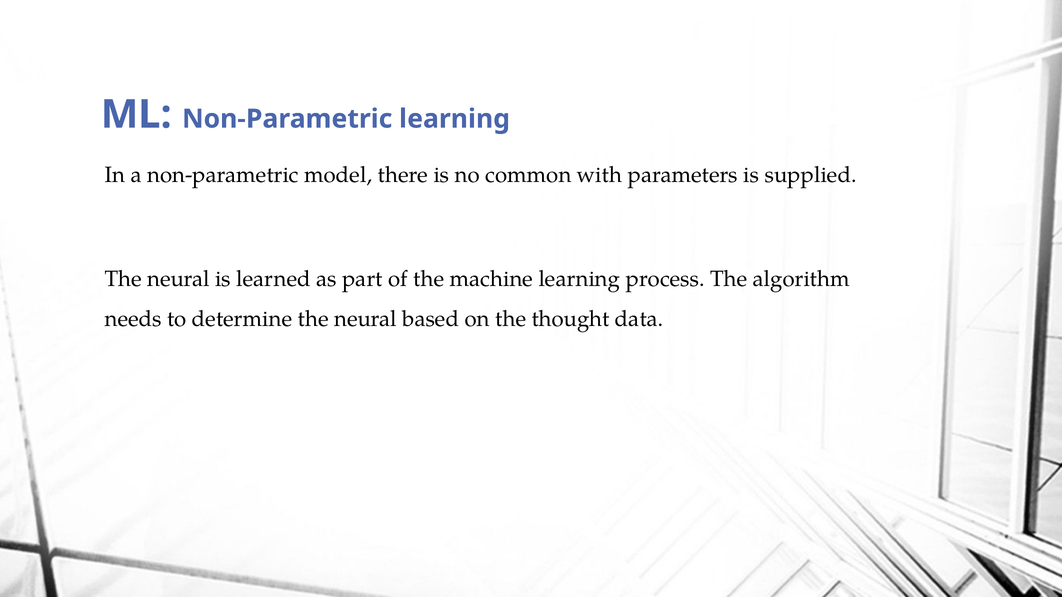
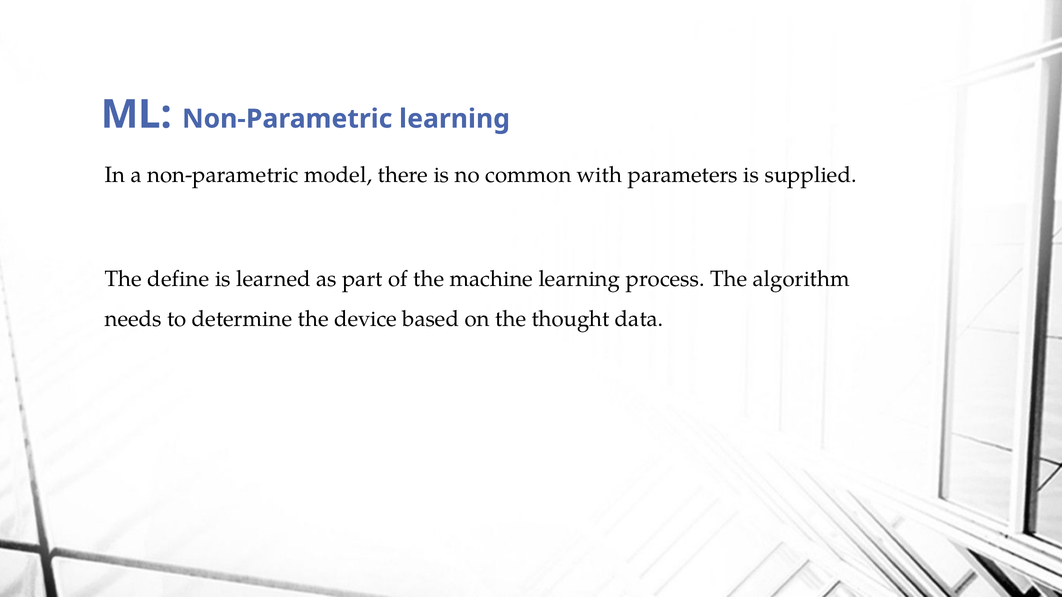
neural: neural -> define (178, 279)
determine the neural: neural -> device (366, 319)
